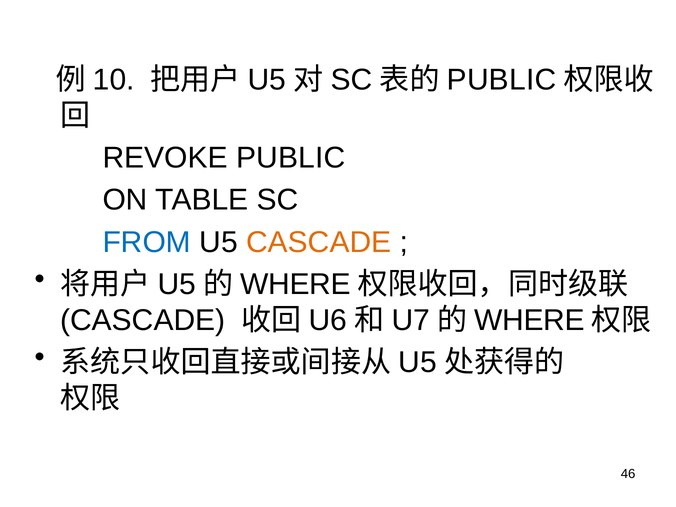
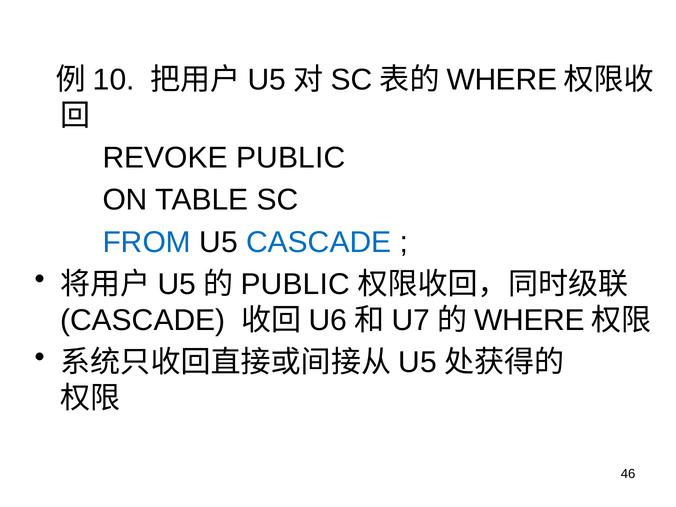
PUBLIC: PUBLIC -> WHERE (502, 80)
CASCADE colour: orange -> blue (319, 242)
WHERE: WHERE -> PUBLIC (295, 284)
